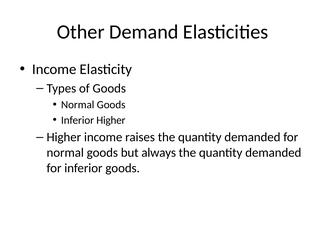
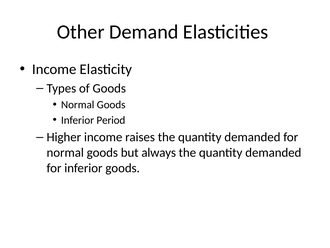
Inferior Higher: Higher -> Period (111, 120)
